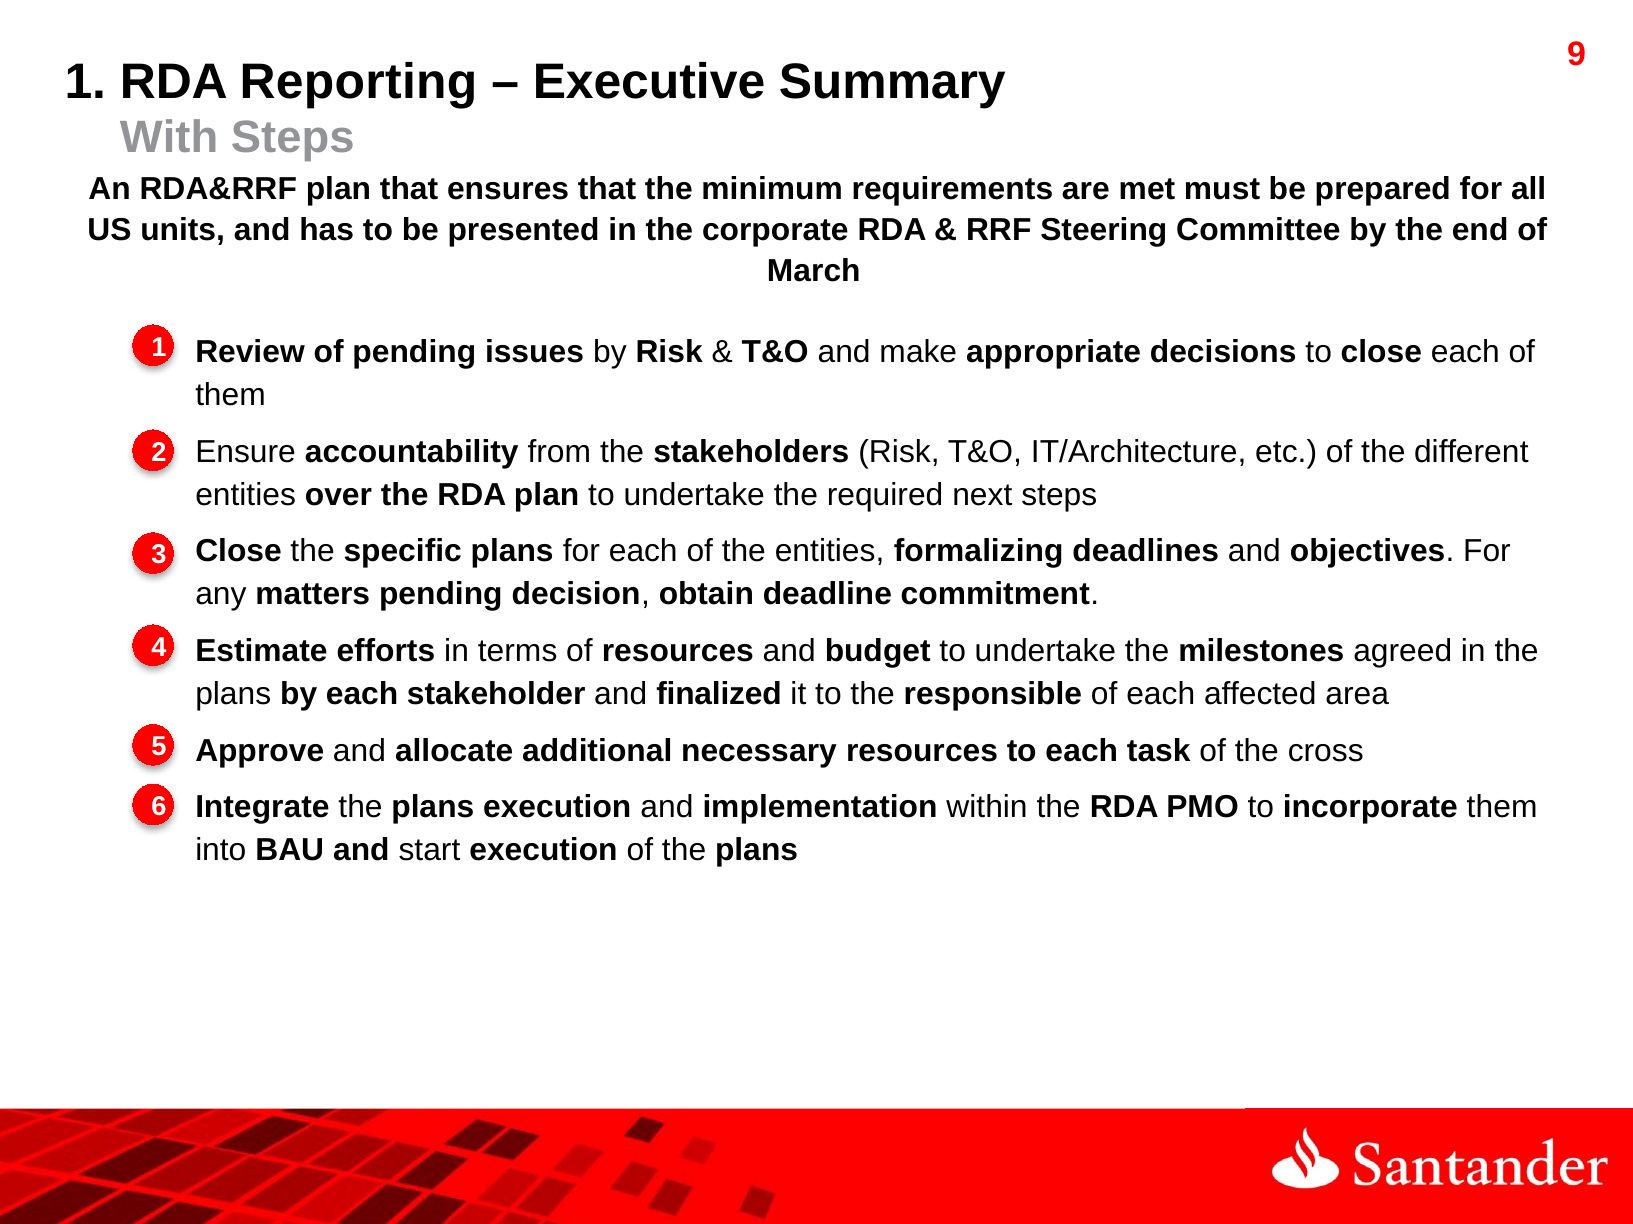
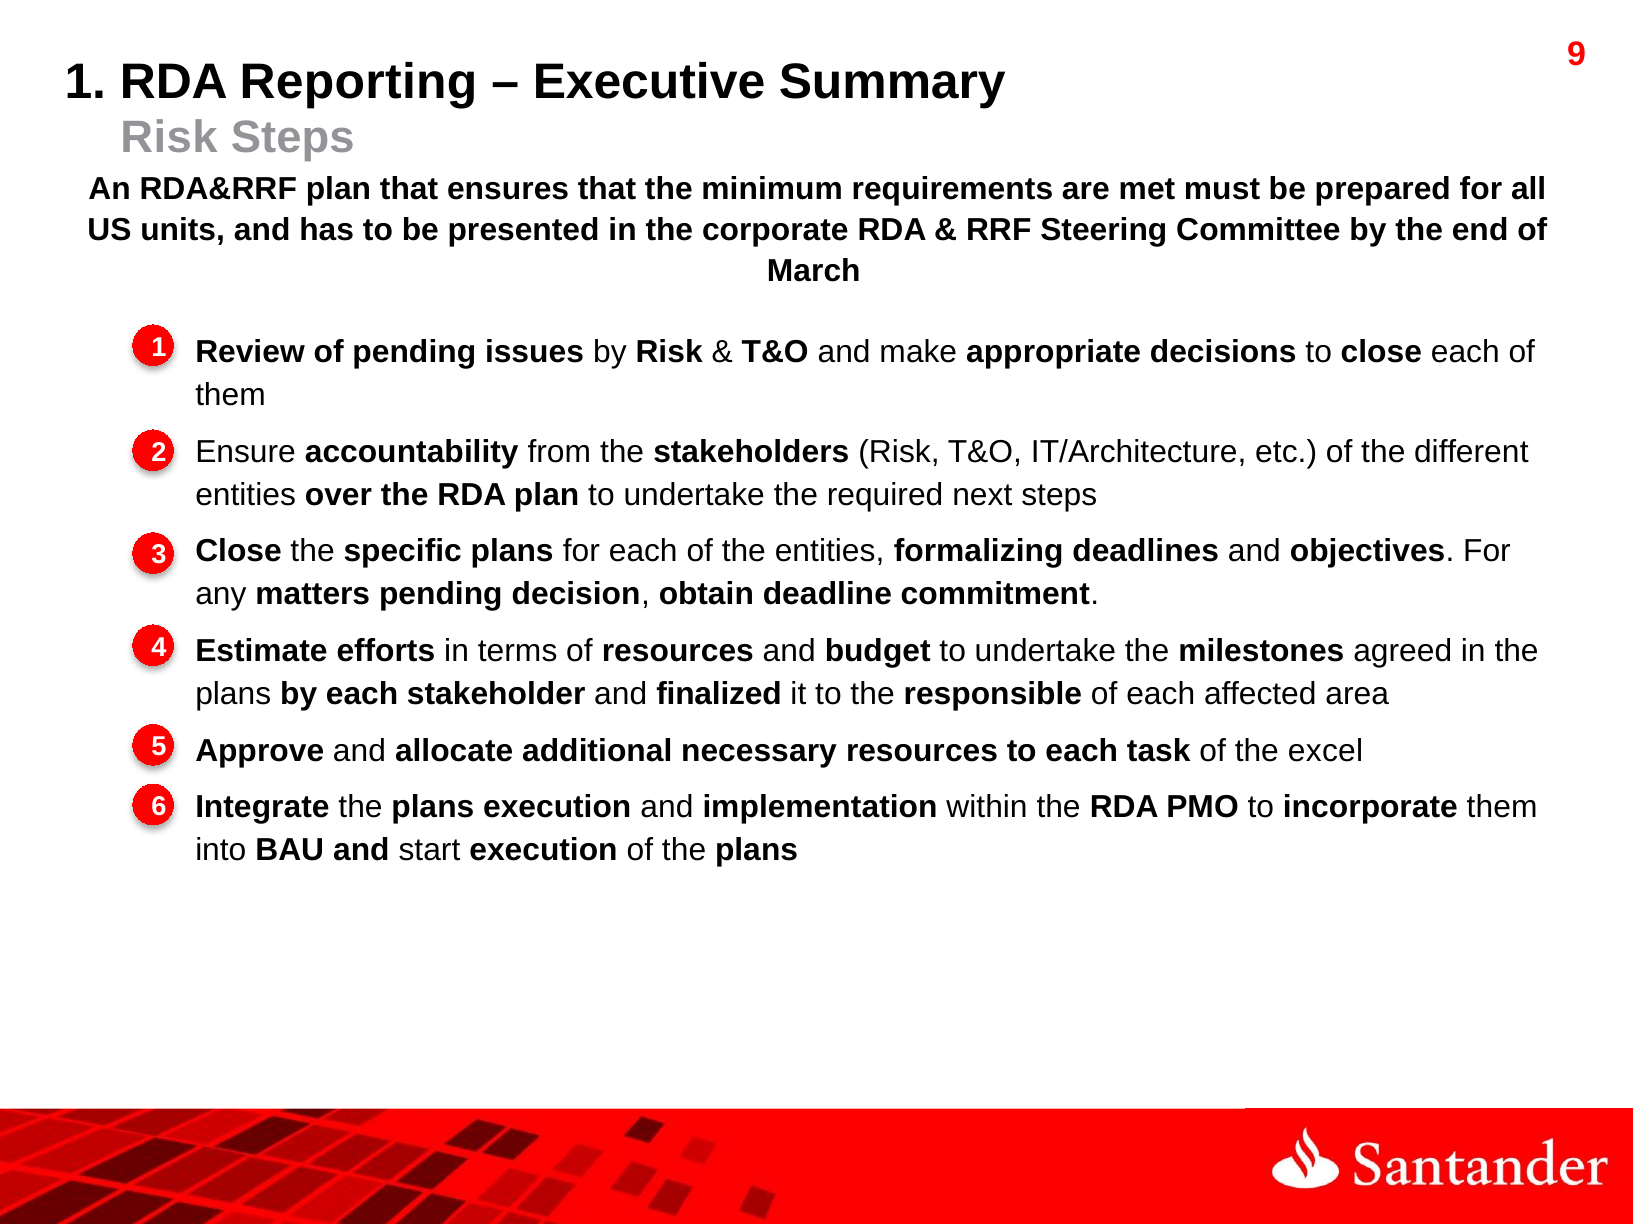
With: With -> Risk (169, 138)
cross: cross -> excel (1326, 751)
